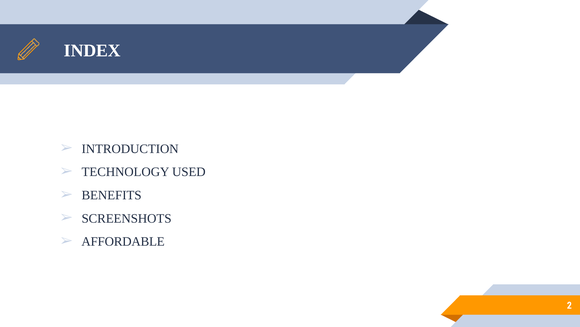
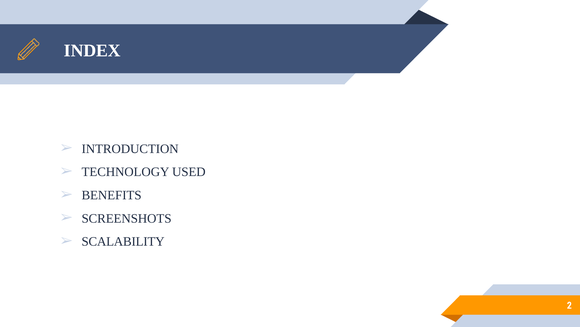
AFFORDABLE: AFFORDABLE -> SCALABILITY (123, 241)
